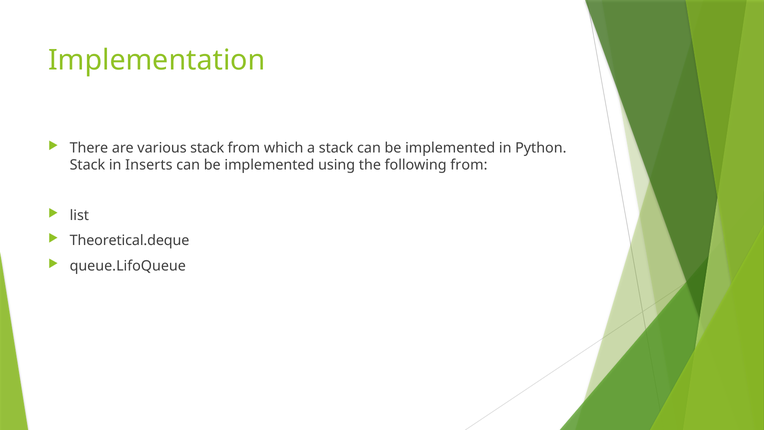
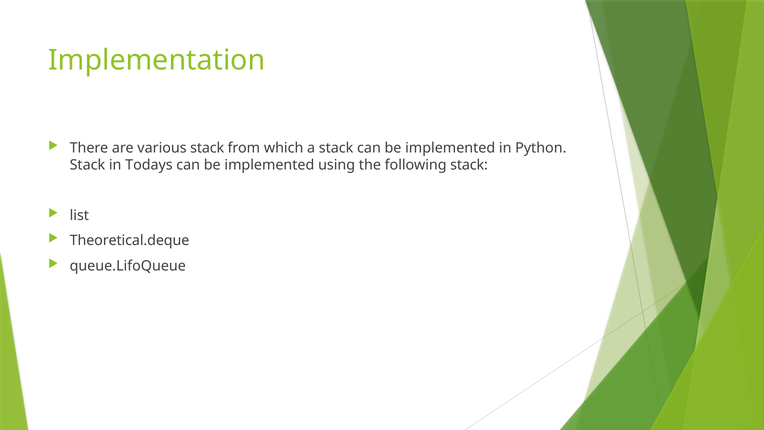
Inserts: Inserts -> Todays (149, 165)
following from: from -> stack (469, 165)
